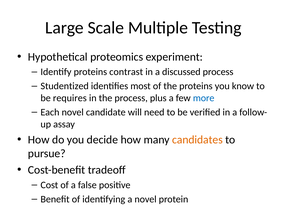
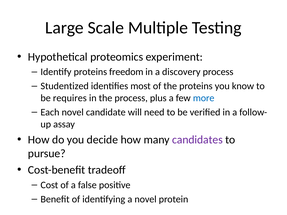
contrast: contrast -> freedom (126, 72)
discussed: discussed -> discovery (181, 72)
candidates colour: orange -> purple (197, 140)
